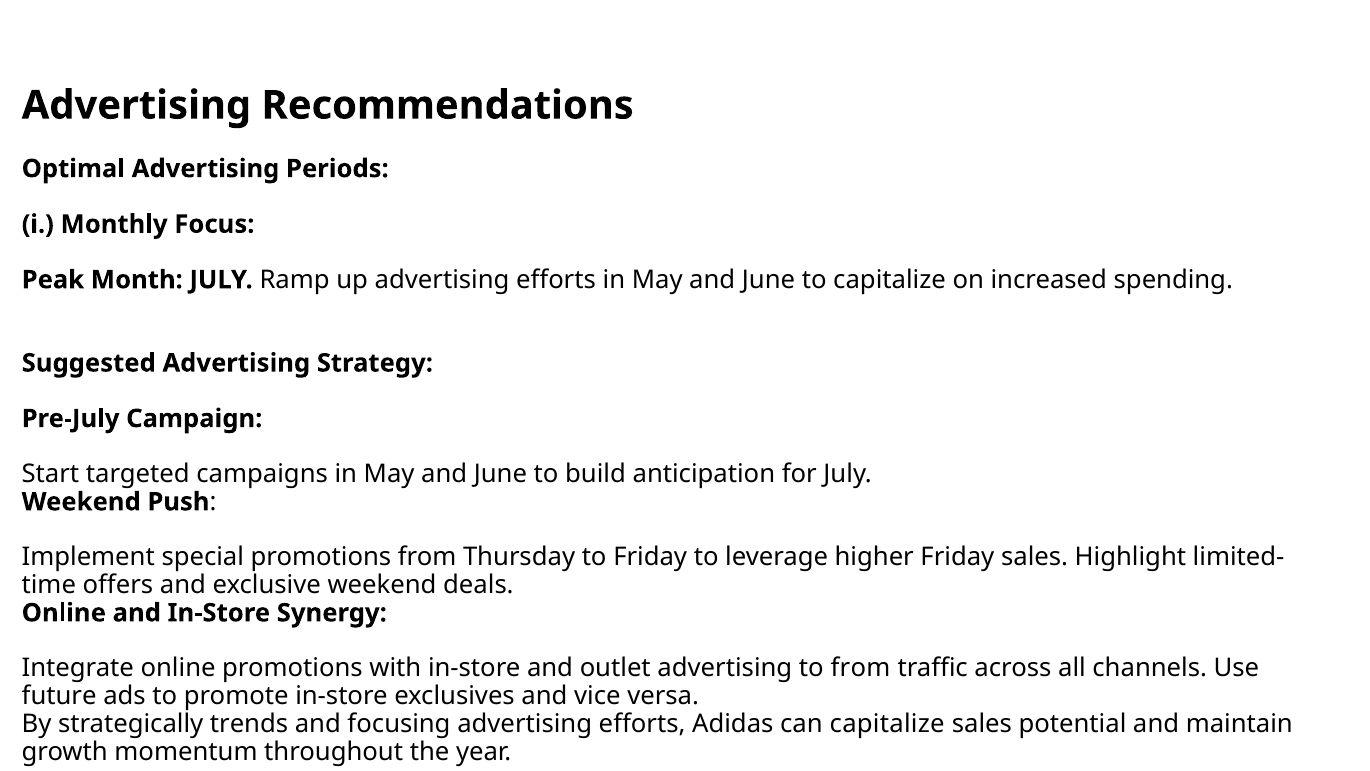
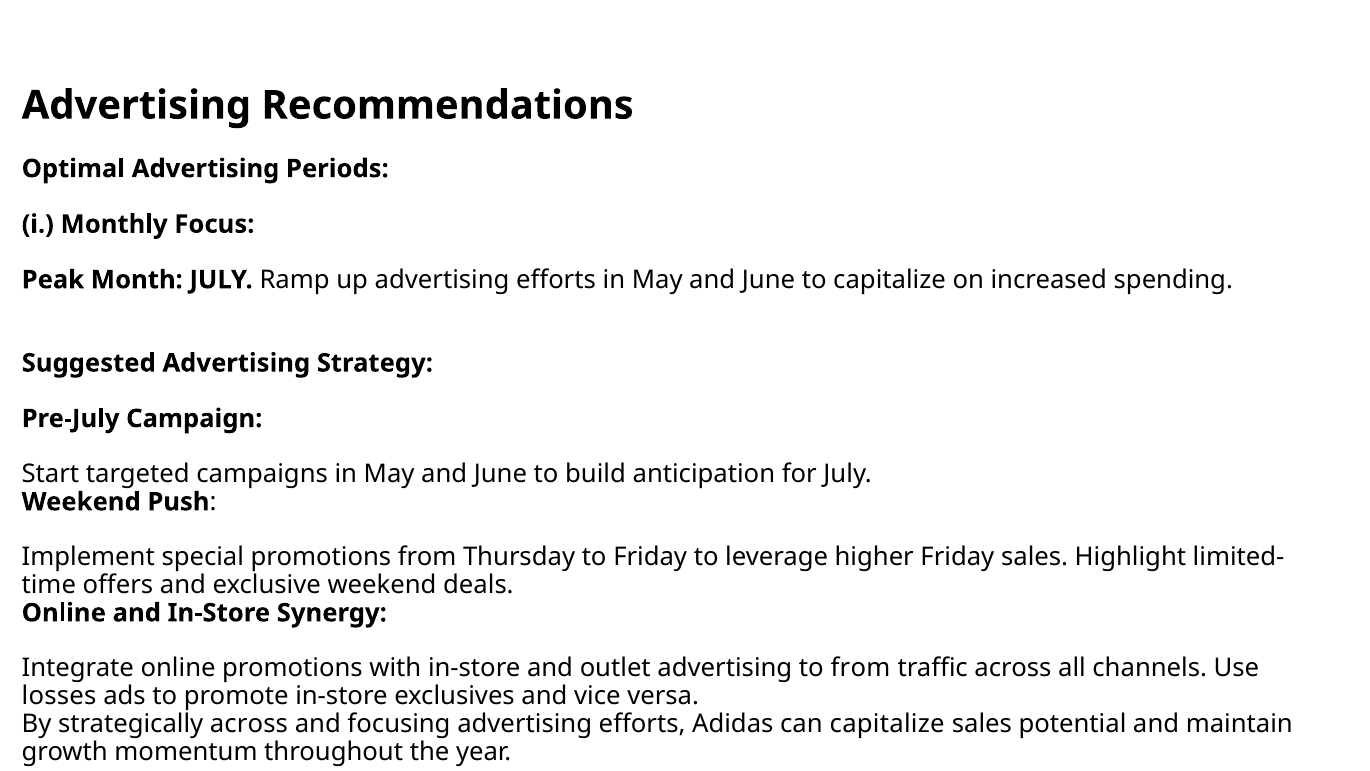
future: future -> losses (59, 696)
strategically trends: trends -> across (249, 724)
